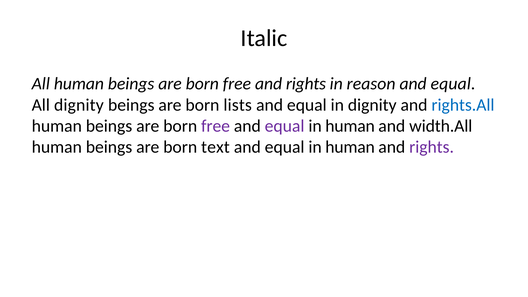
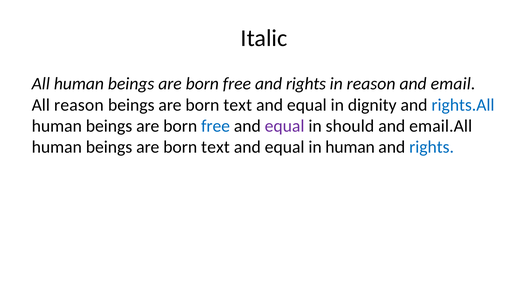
equal: equal -> email (453, 84)
All dignity: dignity -> reason (79, 105)
lists: lists -> text (238, 105)
free colour: purple -> blue (216, 126)
human: human -> should (350, 126)
width.All: width.All -> email.All (441, 126)
rights colour: purple -> blue (432, 147)
